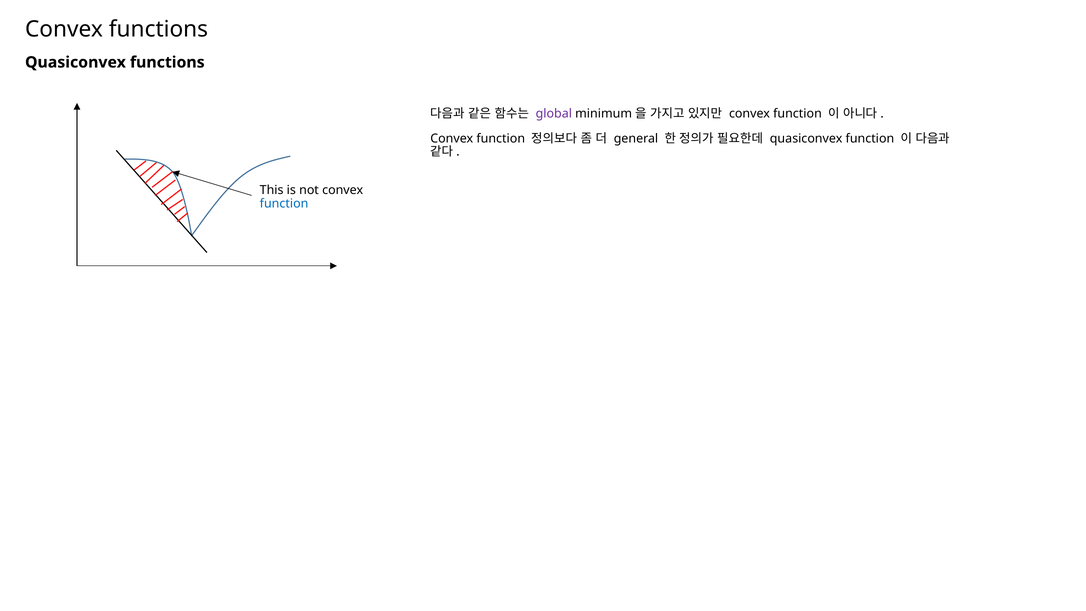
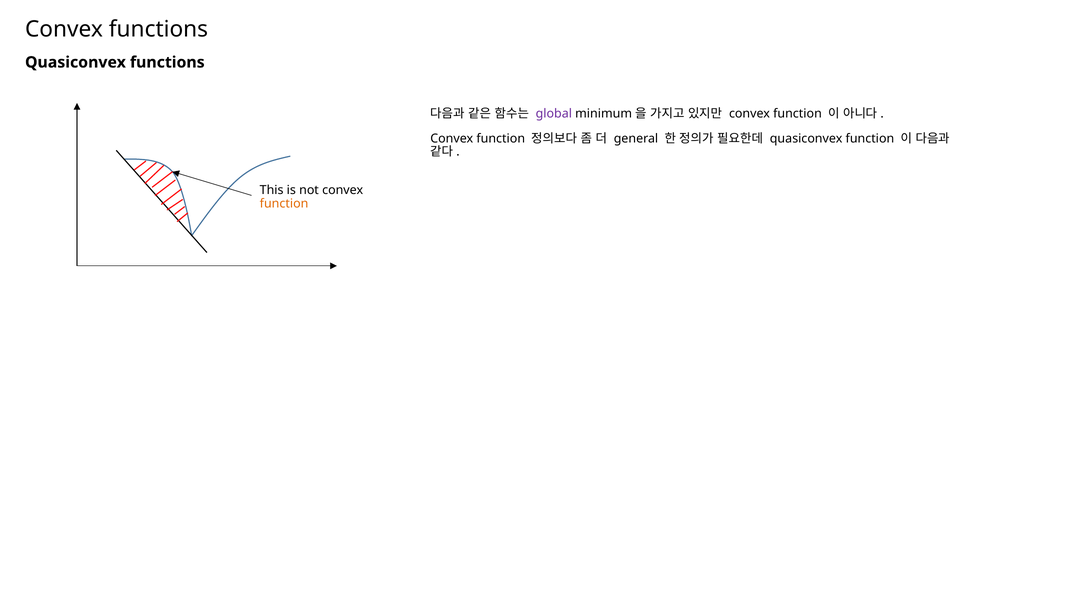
function colour: blue -> orange (284, 204)
